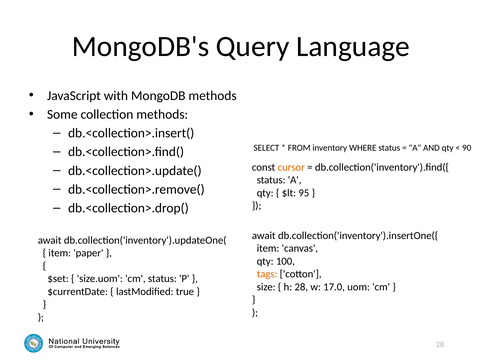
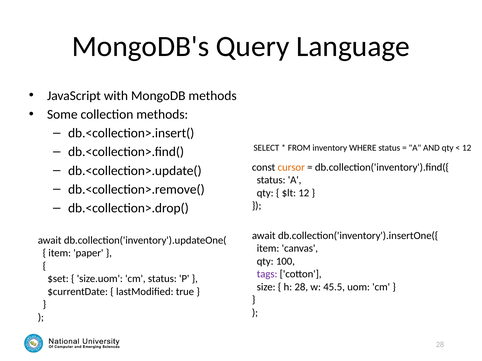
90: 90 -> 12 (467, 148)
$lt 95: 95 -> 12 (304, 193)
tags colour: orange -> purple (267, 274)
17.0: 17.0 -> 45.5 (334, 287)
